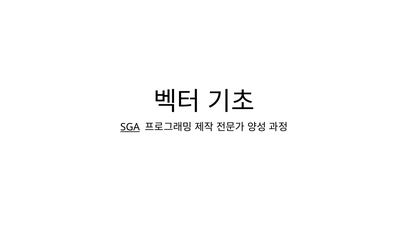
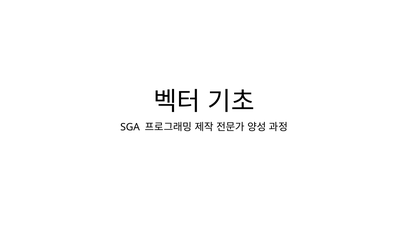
SGA underline: present -> none (130, 128)
